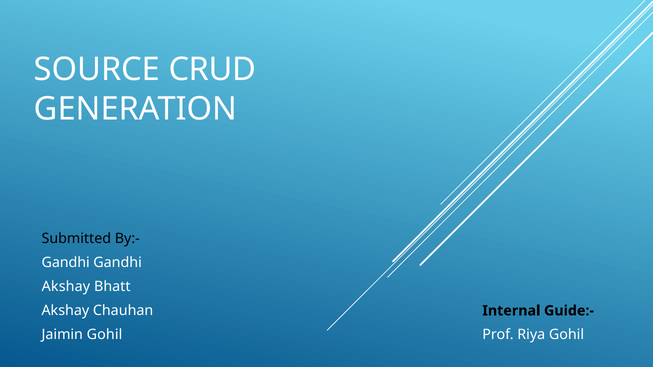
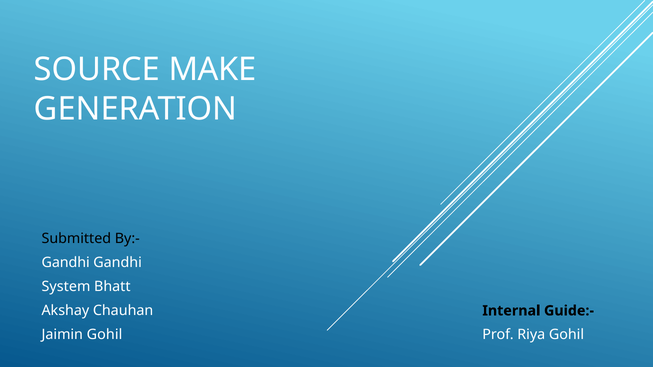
CRUD: CRUD -> MAKE (212, 70)
Akshay: Akshay -> System (66, 287)
